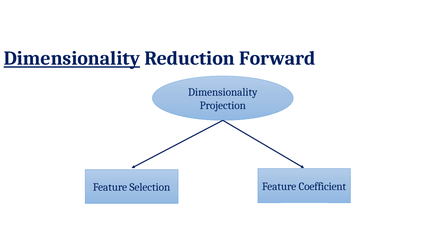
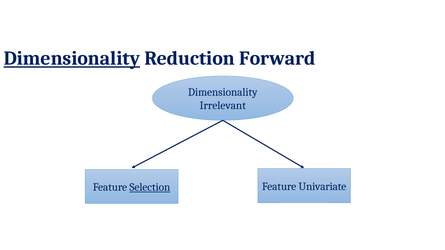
Projection: Projection -> Irrelevant (223, 106)
Selection underline: none -> present (150, 187)
Coefficient: Coefficient -> Univariate (322, 187)
